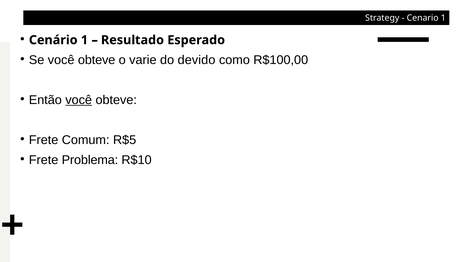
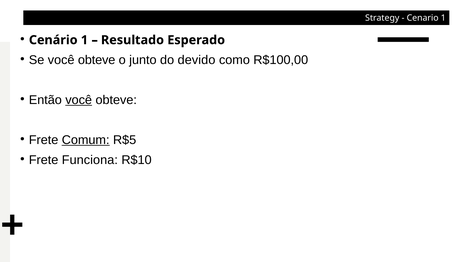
varie: varie -> junto (143, 60)
Comum underline: none -> present (86, 140)
Problema: Problema -> Funciona (90, 160)
